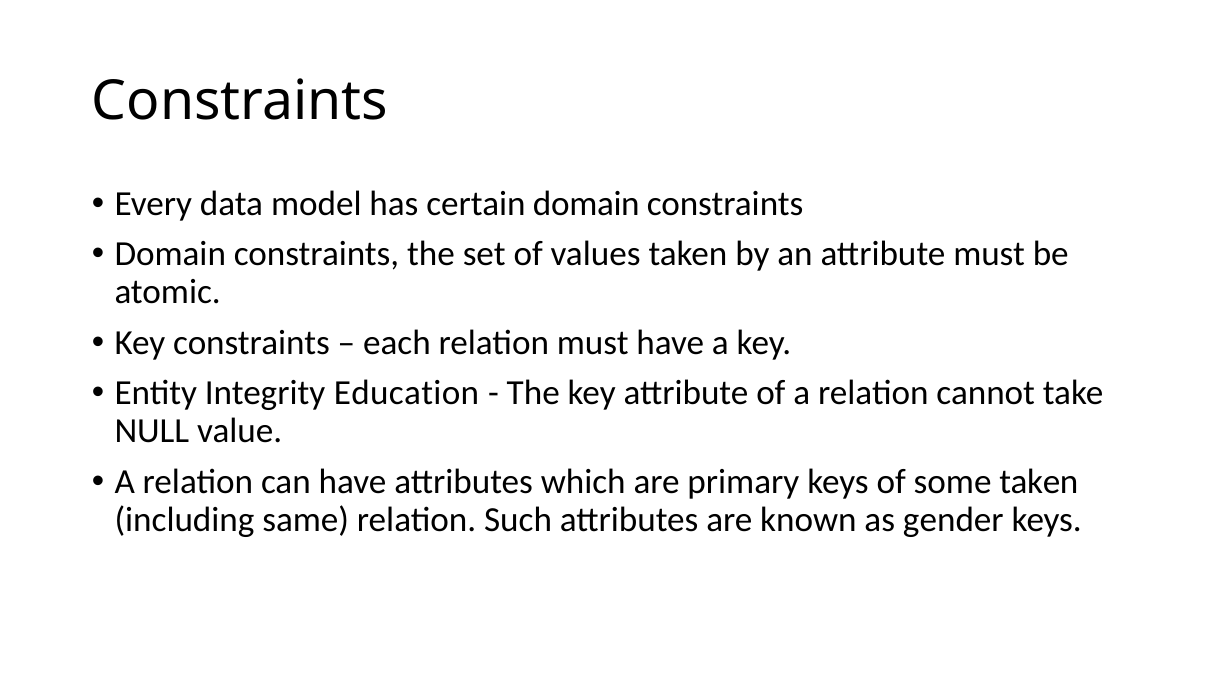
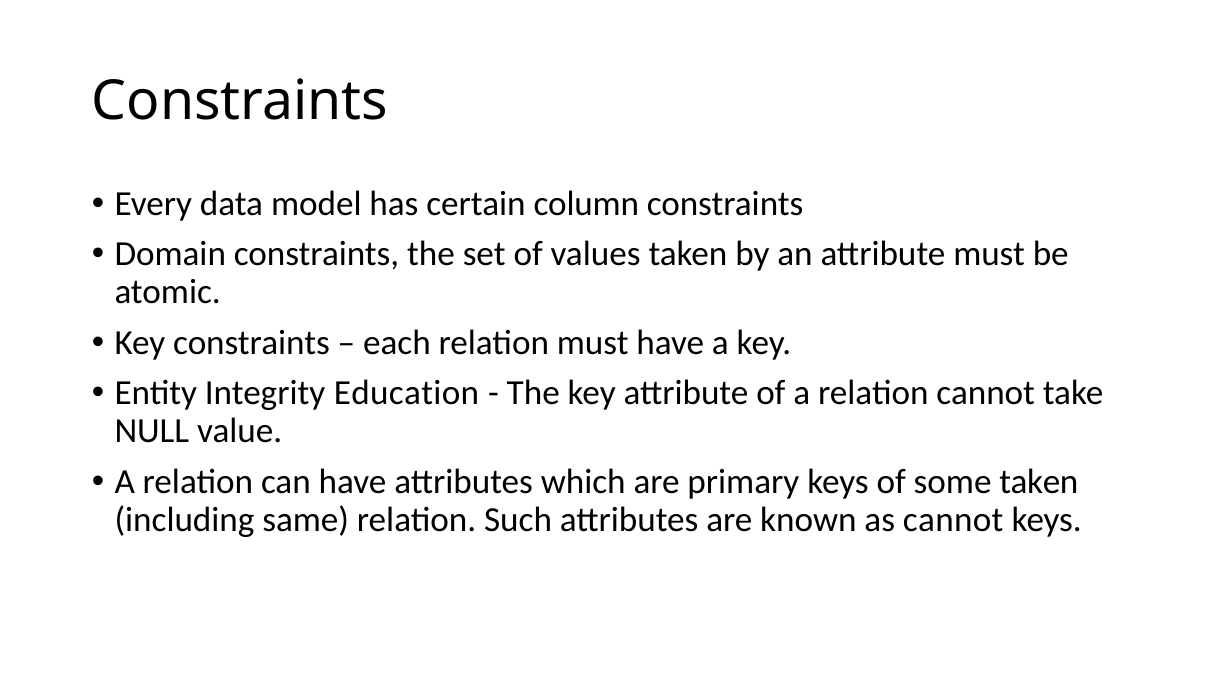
certain domain: domain -> column (586, 204)
as gender: gender -> cannot (953, 520)
